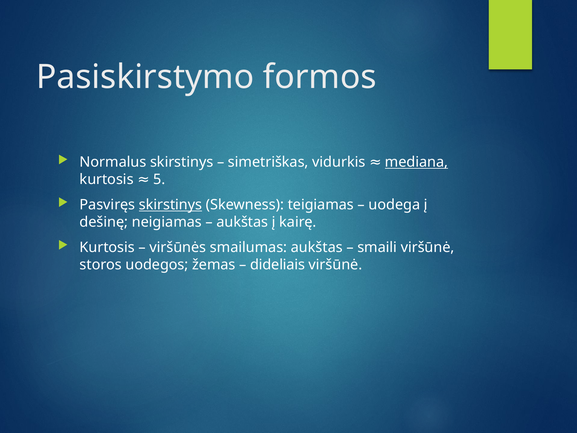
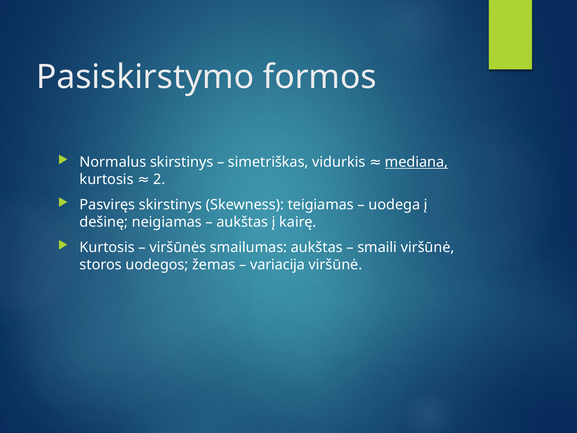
5: 5 -> 2 (159, 179)
skirstinys underline: present -> none (170, 205)
dideliais: dideliais -> variacija (278, 265)
